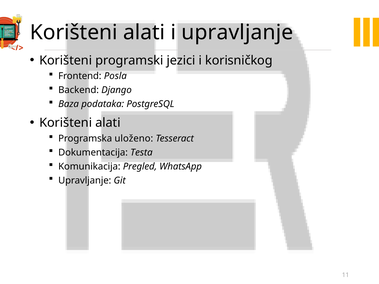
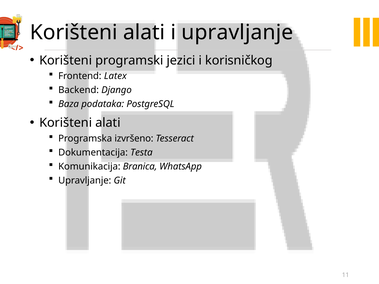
Posla: Posla -> Latex (115, 76)
uloženo: uloženo -> izvršeno (134, 139)
Pregled: Pregled -> Branica (140, 167)
